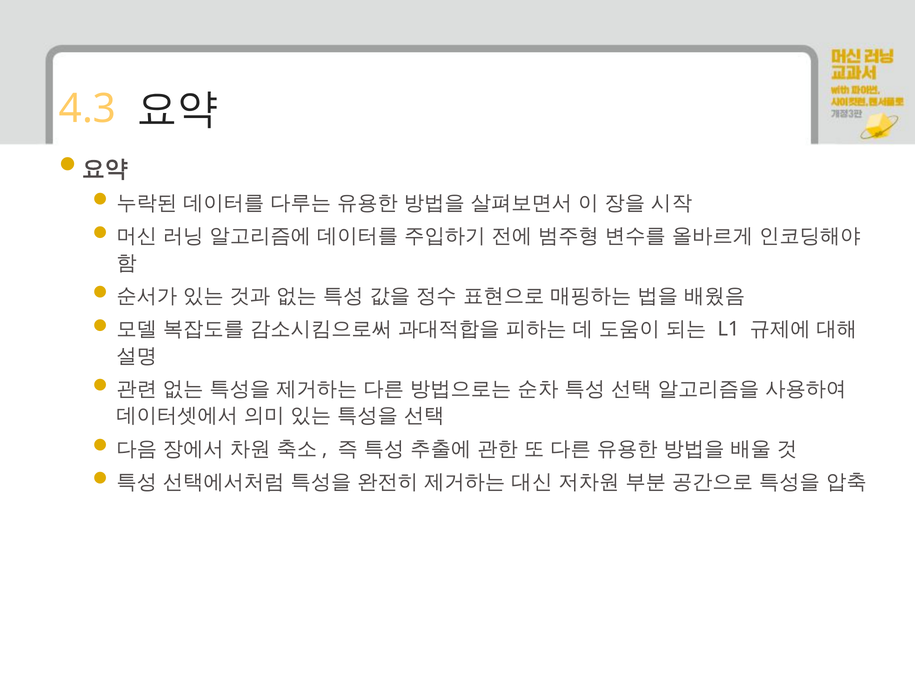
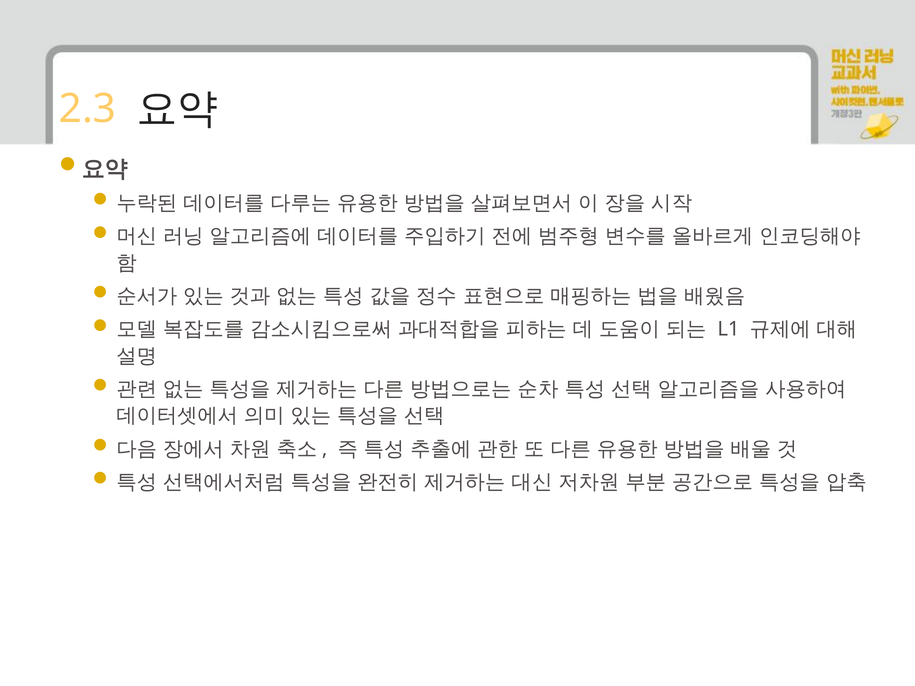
4.3: 4.3 -> 2.3 (88, 109)
